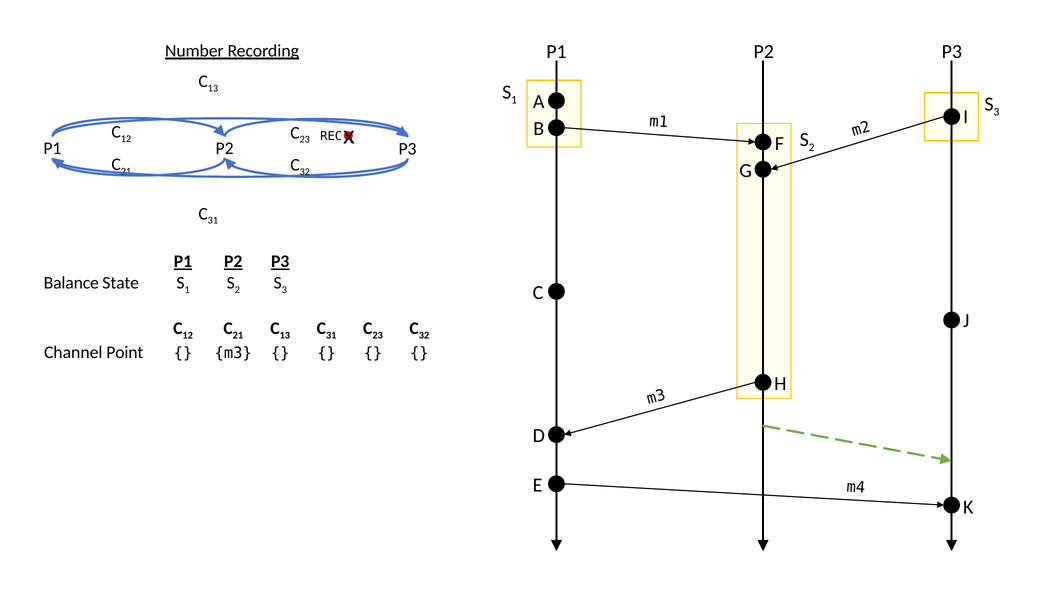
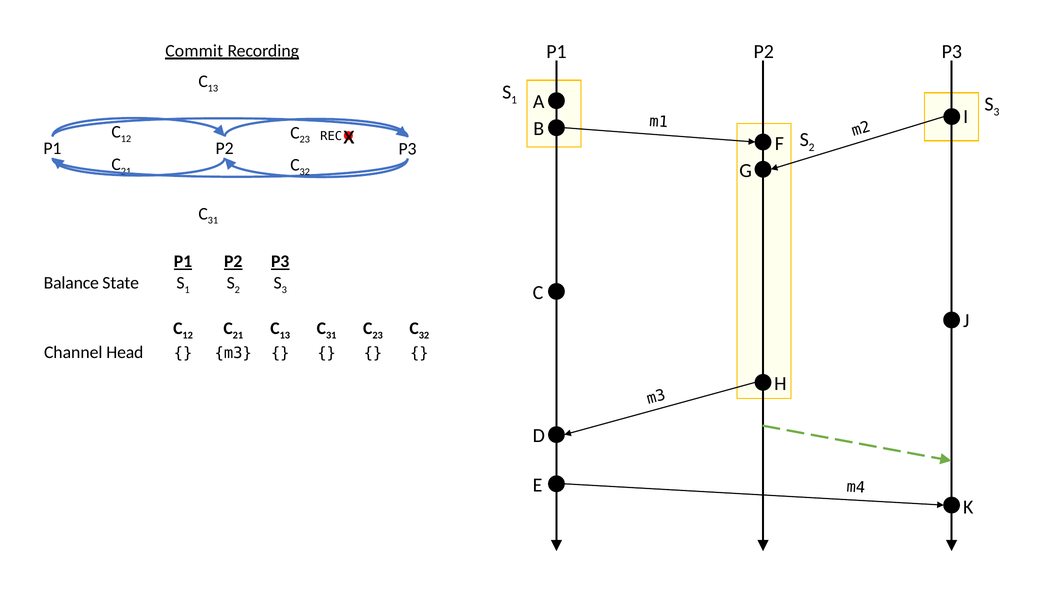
Number: Number -> Commit (194, 51)
Point: Point -> Head (125, 352)
